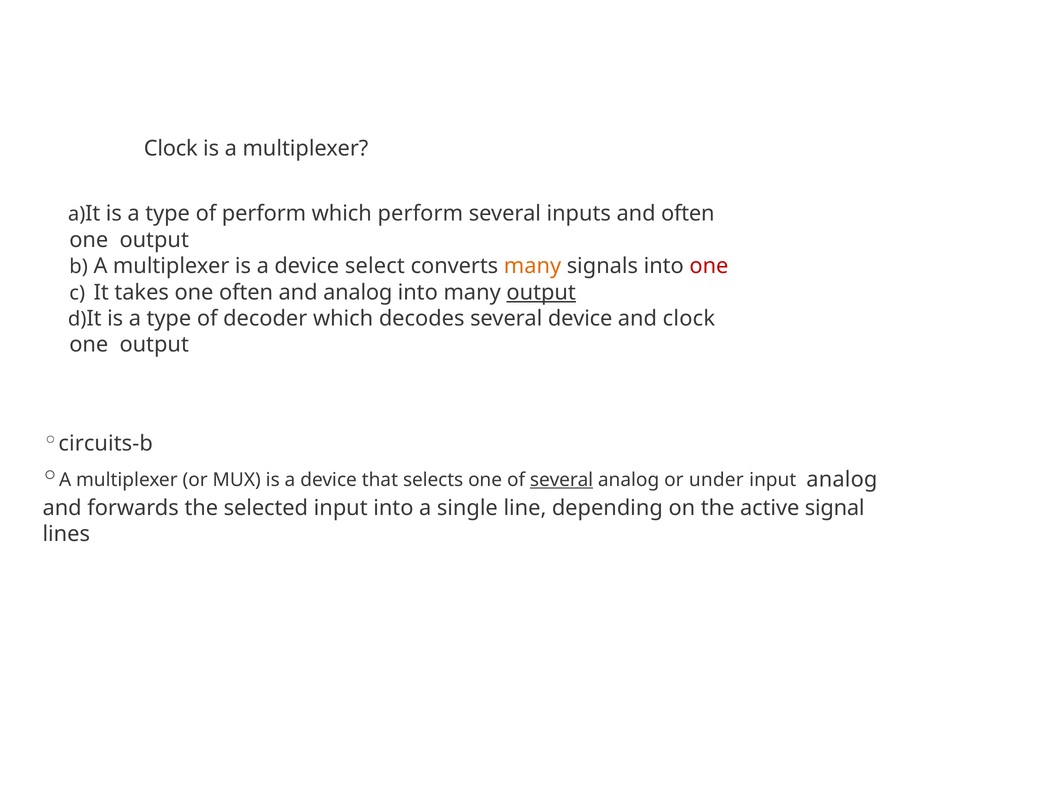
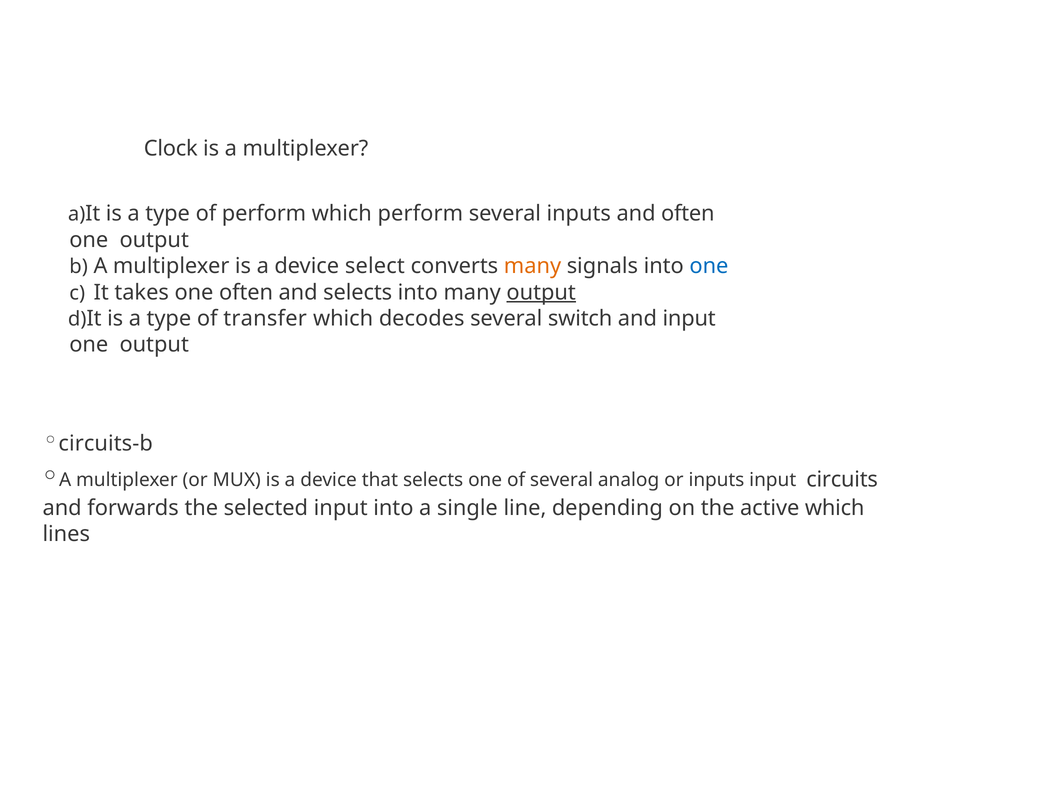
one colour: red -> blue (709, 266)
and analog: analog -> selects (358, 292)
decoder: decoder -> transfer (265, 318)
several device: device -> switch (580, 318)
and clock: clock -> input (689, 318)
several underline: present -> none (562, 480)
or under: under -> inputs (716, 480)
input analog: analog -> circuits (842, 479)
active signal: signal -> which (835, 508)
